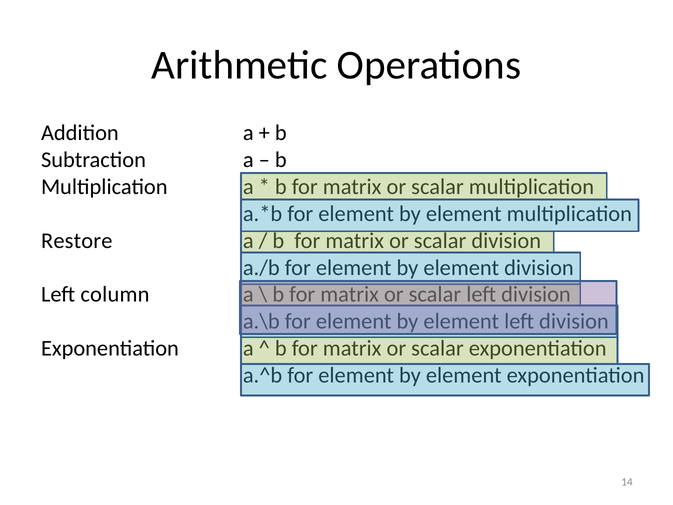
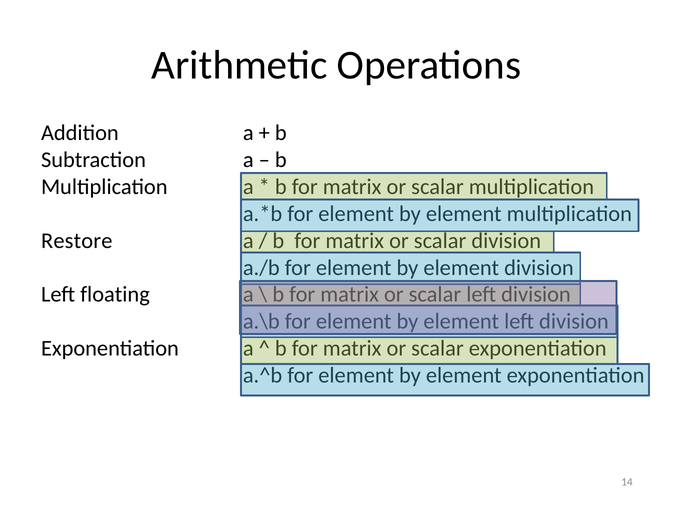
column: column -> floating (115, 294)
